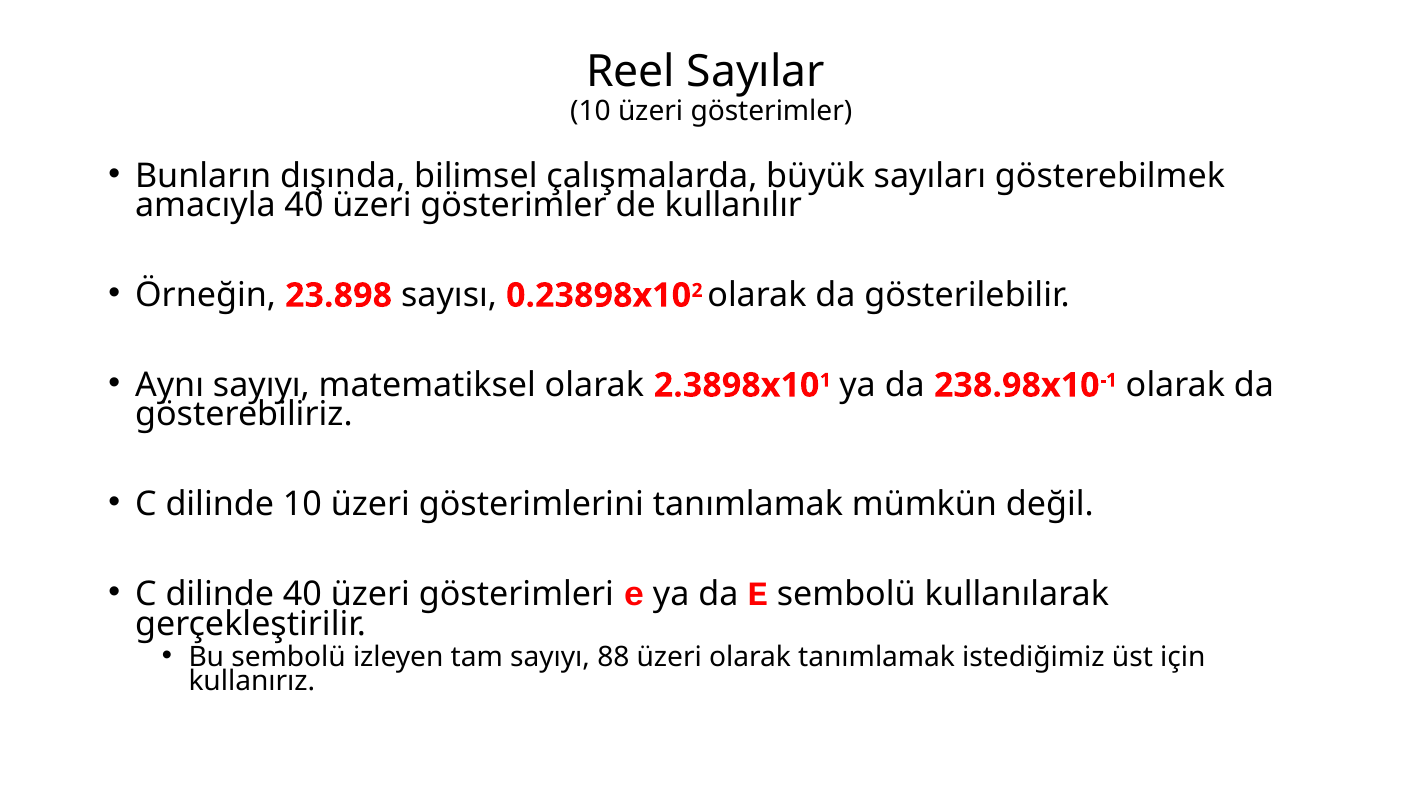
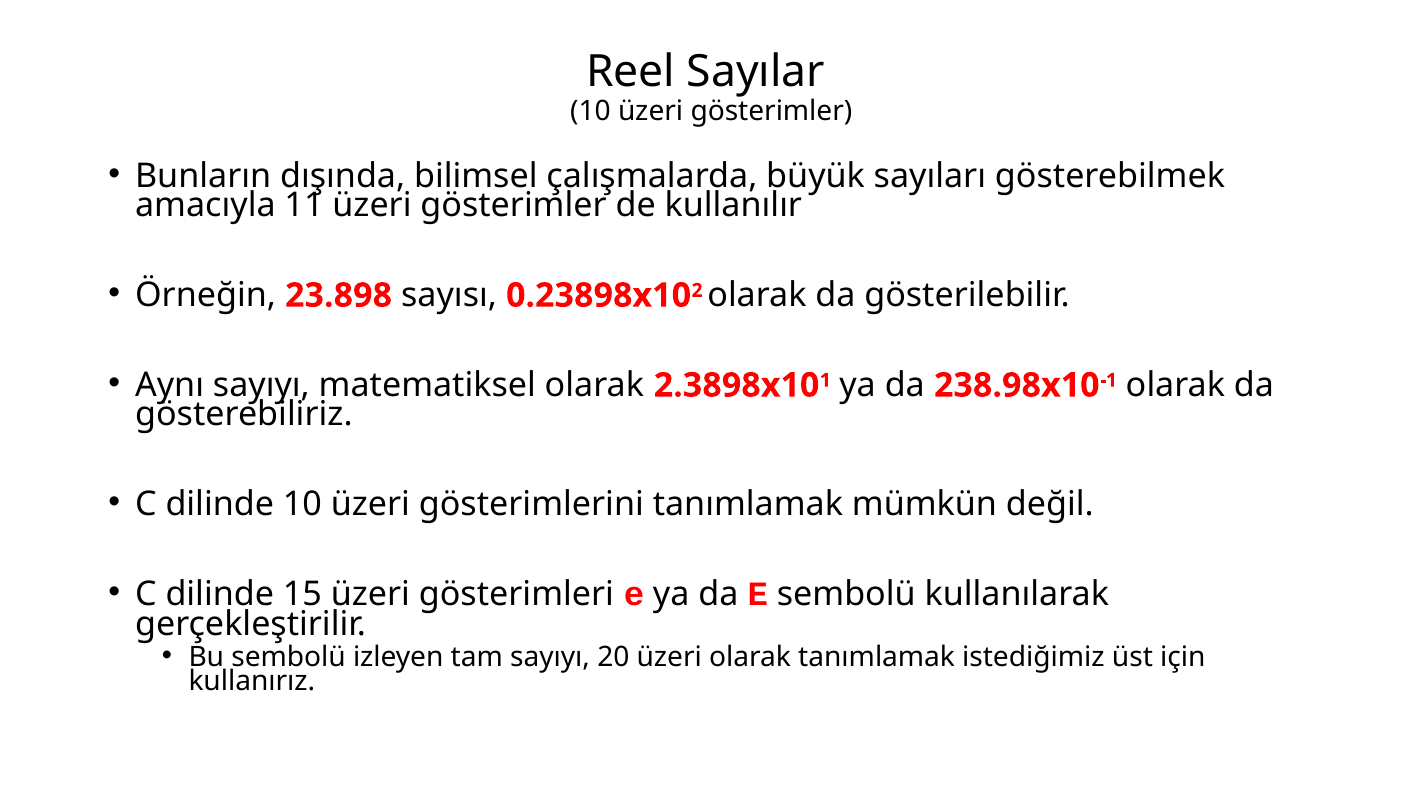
amacıyla 40: 40 -> 11 (304, 206)
dilinde 40: 40 -> 15 (302, 595)
88: 88 -> 20 (613, 657)
